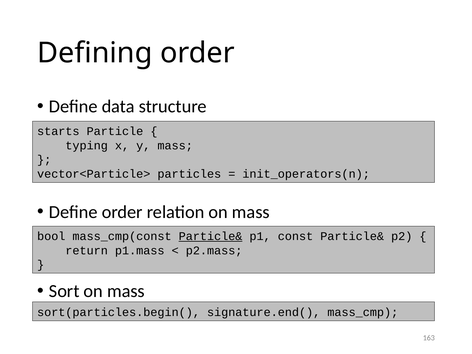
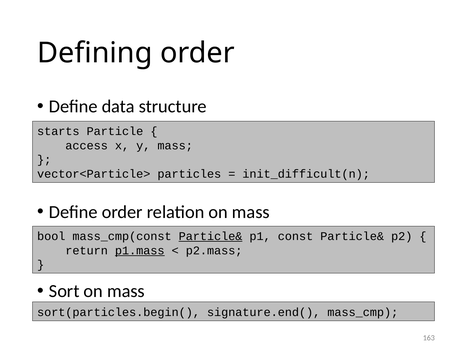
typing: typing -> access (87, 146)
init_operators(n: init_operators(n -> init_difficult(n (306, 174)
p1.mass underline: none -> present (140, 251)
